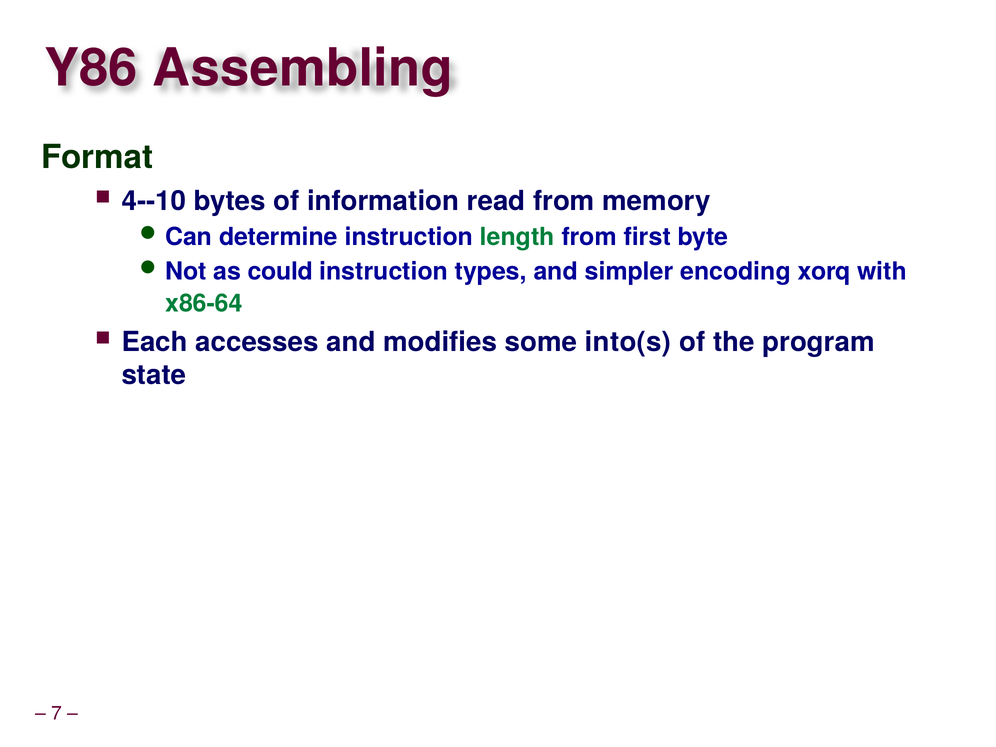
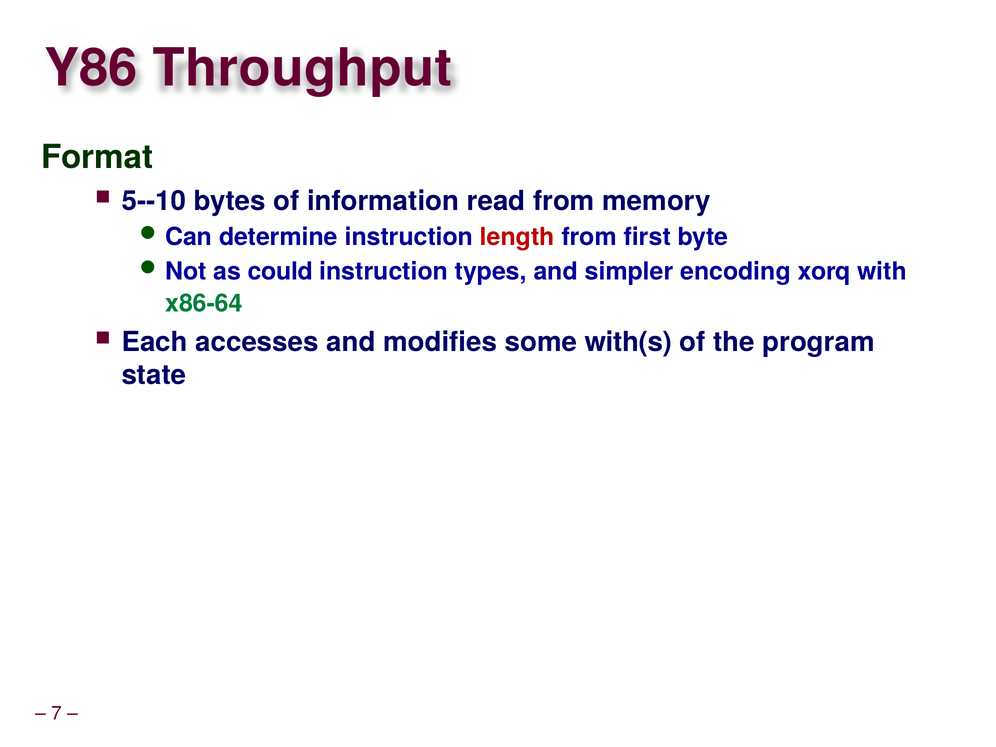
Assembling: Assembling -> Throughput (302, 69)
4--10: 4--10 -> 5--10 (154, 201)
length colour: green -> red (517, 237)
into(s: into(s -> with(s (628, 342)
